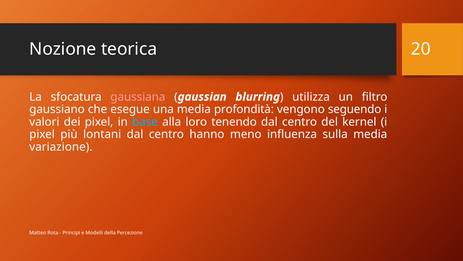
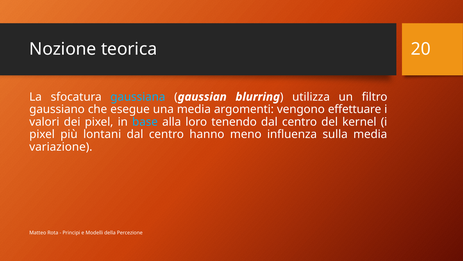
gaussiana colour: pink -> light blue (138, 97)
profondità: profondità -> argomenti (244, 109)
seguendo: seguendo -> effettuare (355, 109)
